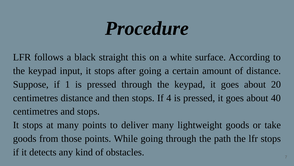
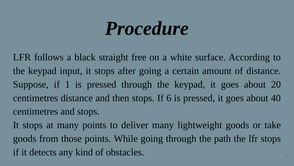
this: this -> free (139, 57)
4: 4 -> 6 (169, 98)
